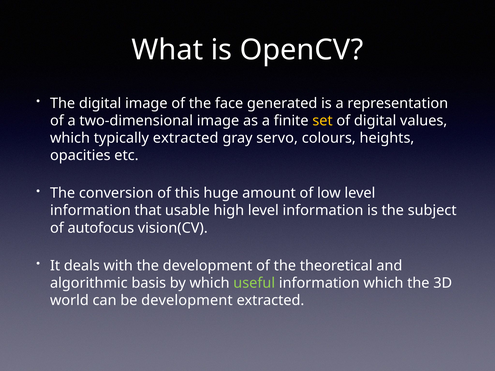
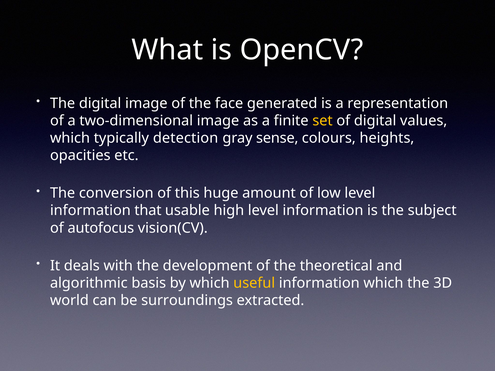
typically extracted: extracted -> detection (186, 138)
servo: servo -> sense (277, 138)
useful colour: light green -> yellow (254, 283)
be development: development -> surroundings (187, 301)
